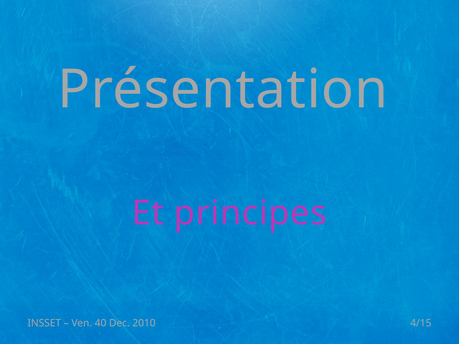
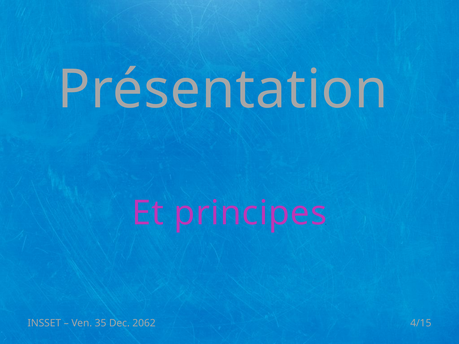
40: 40 -> 35 (101, 323)
2010: 2010 -> 2062 (144, 323)
